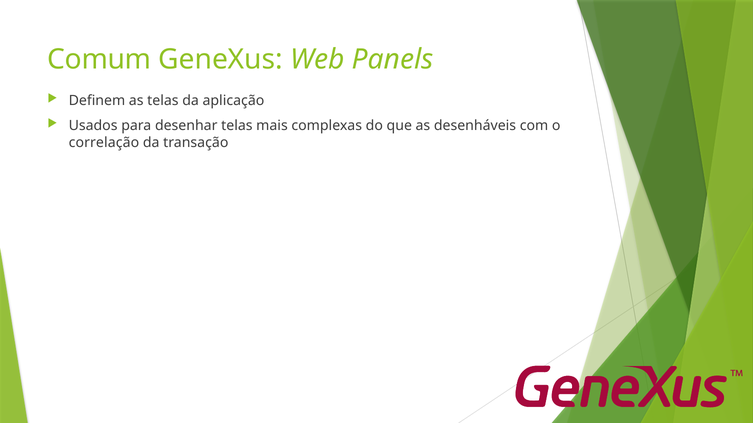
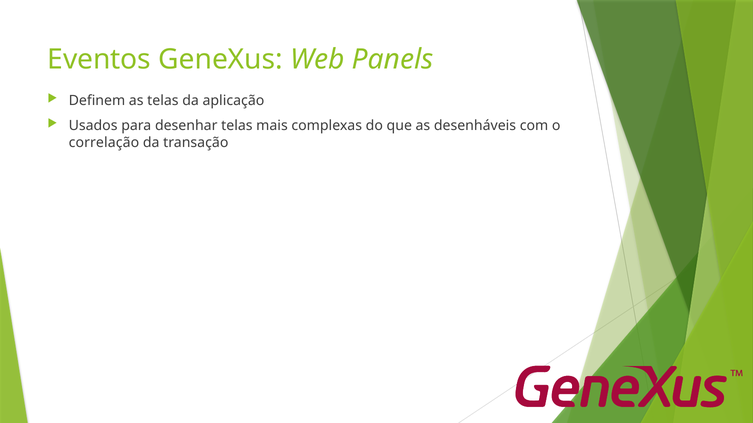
Comum: Comum -> Eventos (99, 59)
